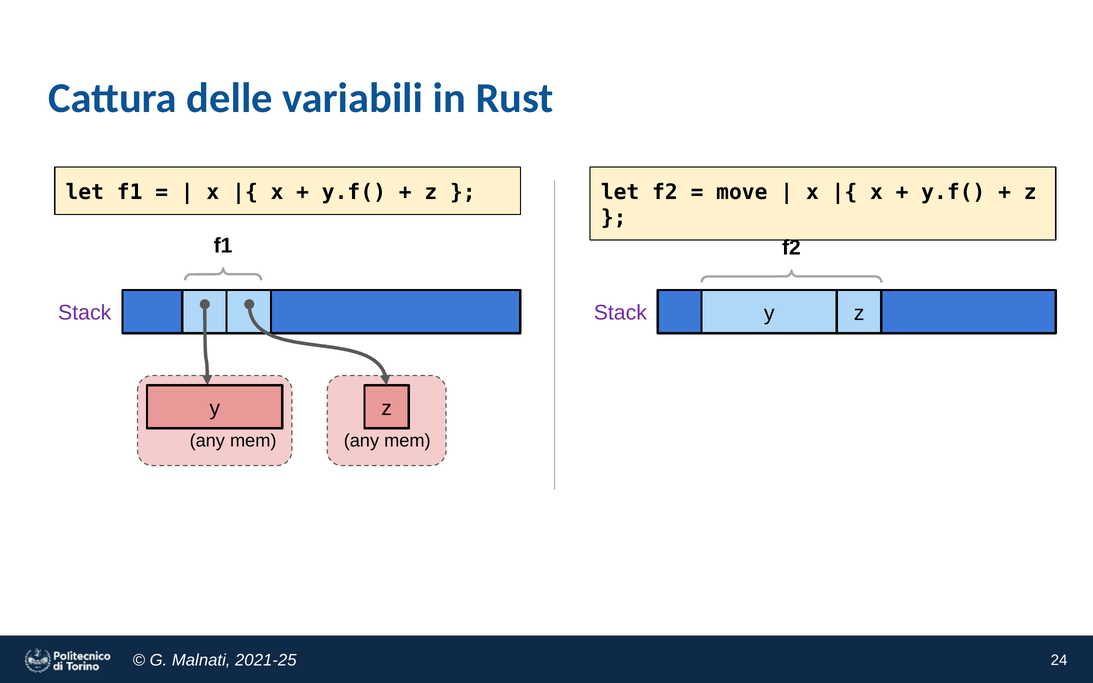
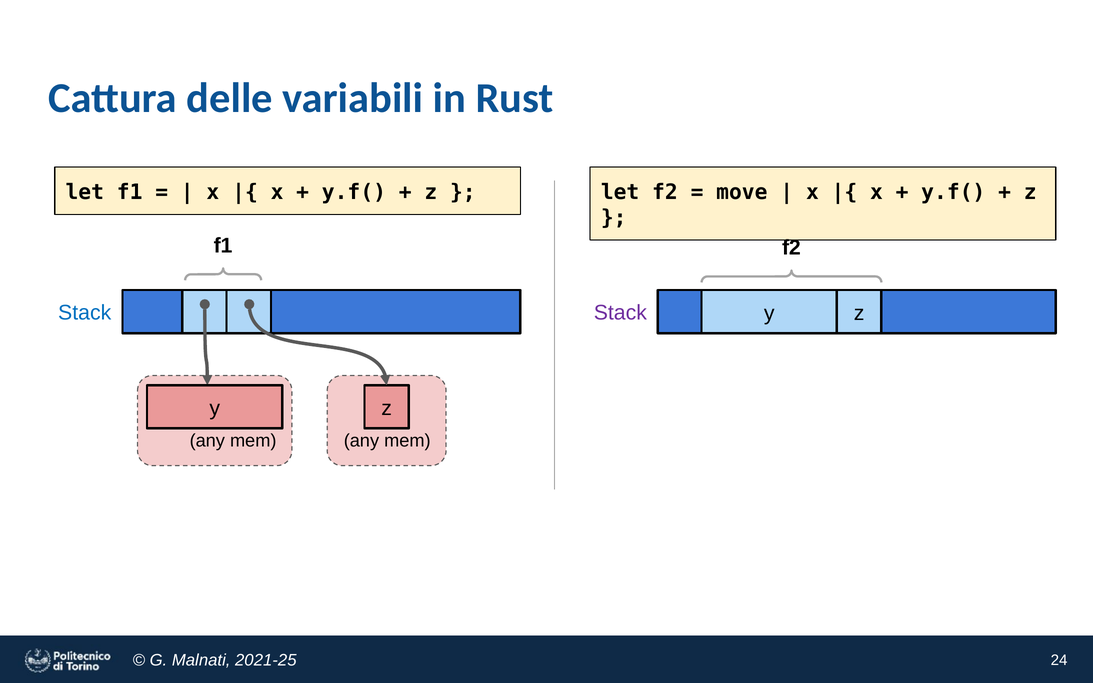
Stack colour: purple -> blue (85, 313)
